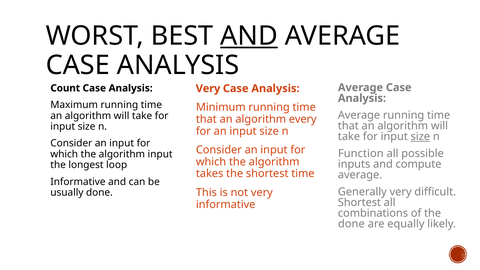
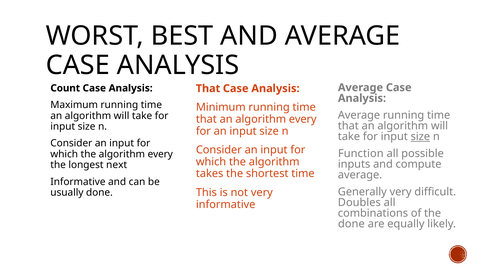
AND underline: present -> none (249, 36)
Very: Very -> That (208, 88)
the algorithm input: input -> every (160, 154)
loop: loop -> next (117, 165)
Shortest: Shortest -> Doubles (359, 203)
